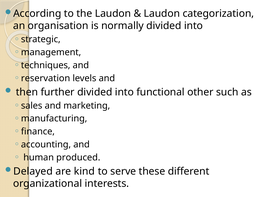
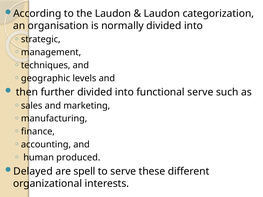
reservation: reservation -> geographic (46, 78)
functional other: other -> serve (200, 92)
kind: kind -> spell (84, 171)
